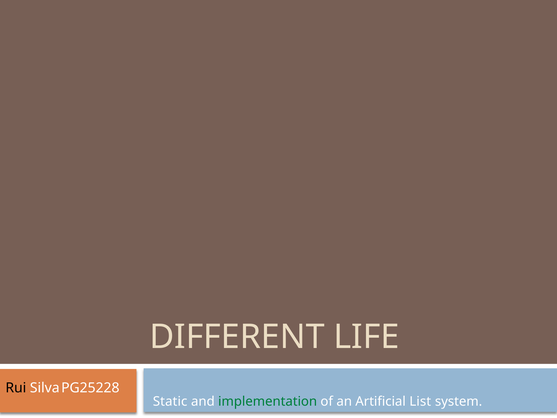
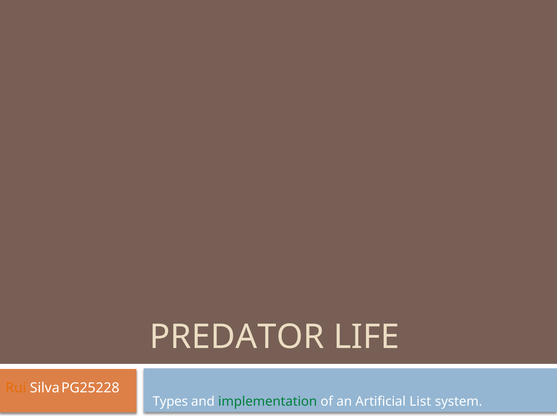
DIFFERENT: DIFFERENT -> PREDATOR (237, 337)
Rui colour: black -> orange (16, 388)
Static: Static -> Types (170, 401)
